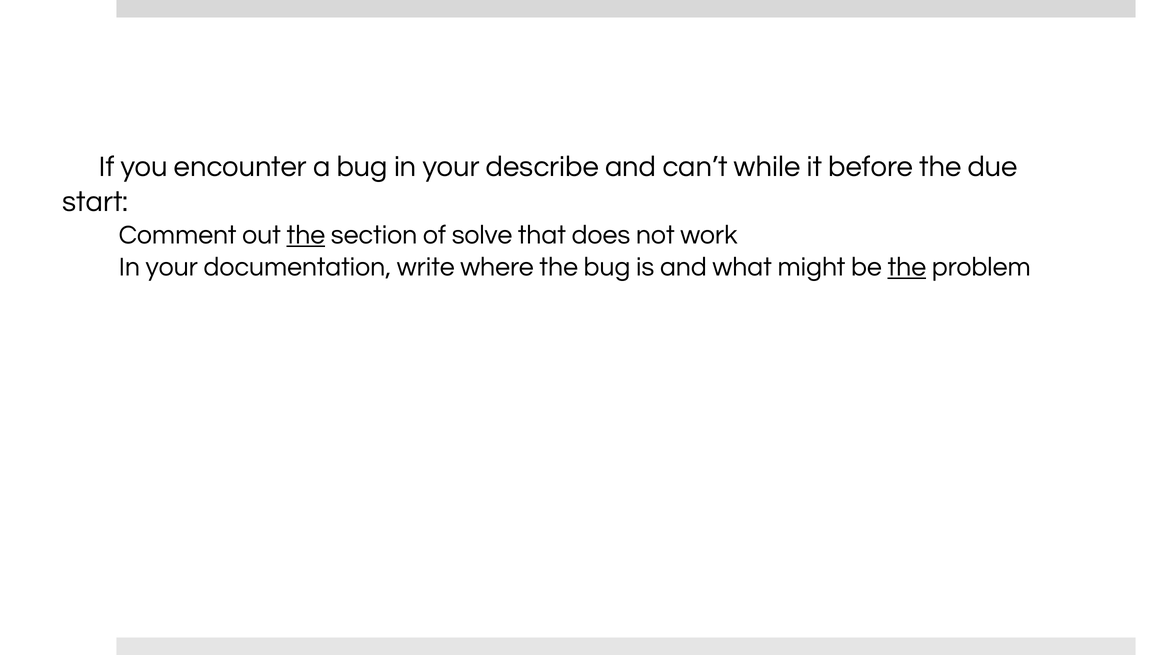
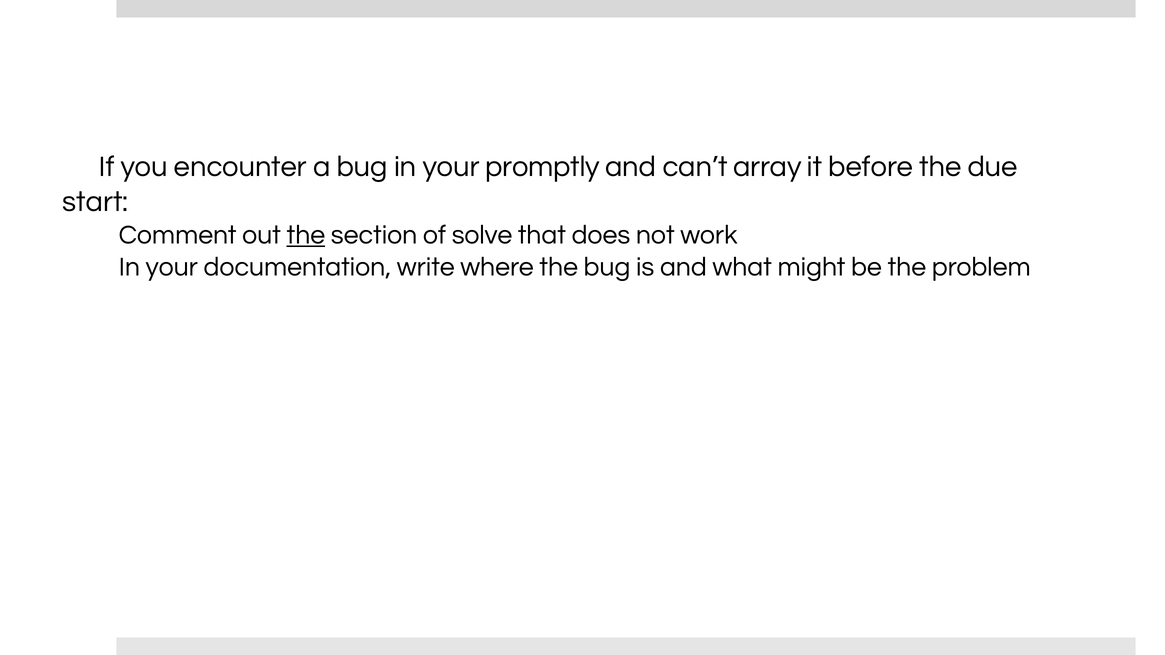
describe: describe -> promptly (543, 167)
while: while -> array (767, 167)
the underline: present -> none (907, 267)
